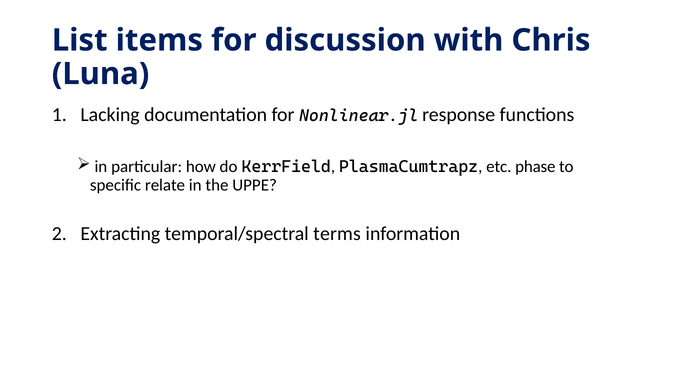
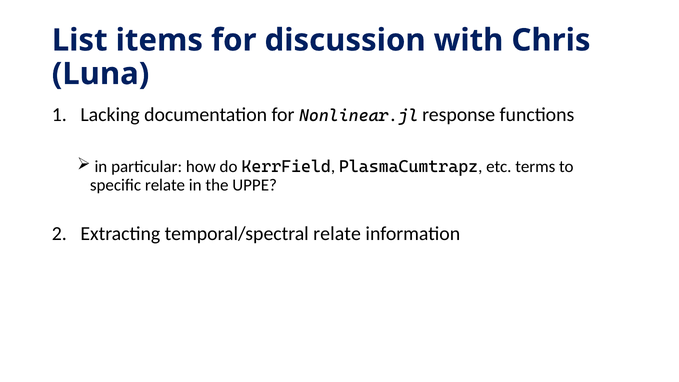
phase: phase -> terms (535, 167)
temporal/spectral terms: terms -> relate (337, 234)
